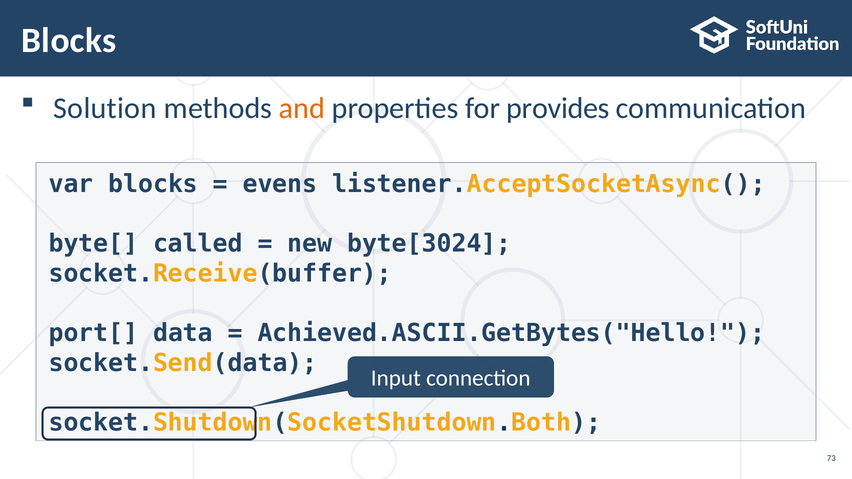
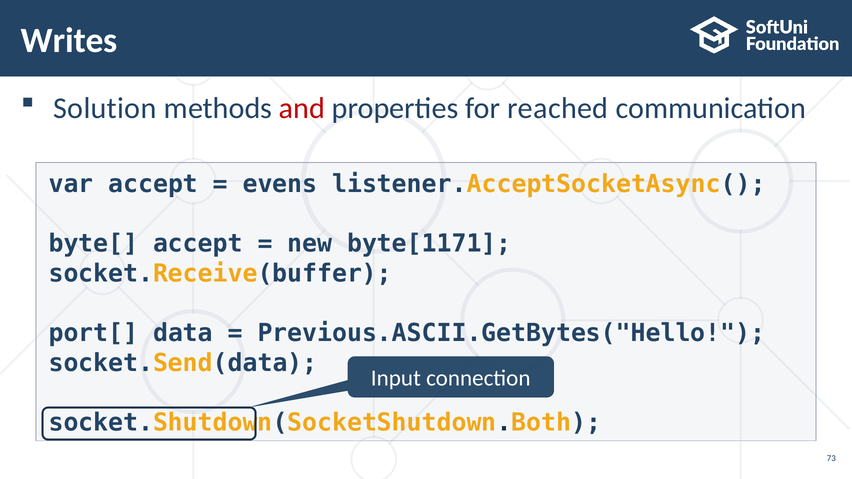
Blocks: Blocks -> Writes (69, 40)
and colour: orange -> red (302, 108)
provides: provides -> reached (558, 108)
var blocks: blocks -> accept (153, 184)
byte[ called: called -> accept (198, 244)
byte[3024: byte[3024 -> byte[1171 (429, 244)
Achieved.ASCII.GetBytes("Hello: Achieved.ASCII.GetBytes("Hello -> Previous.ASCII.GetBytes("Hello (511, 333)
